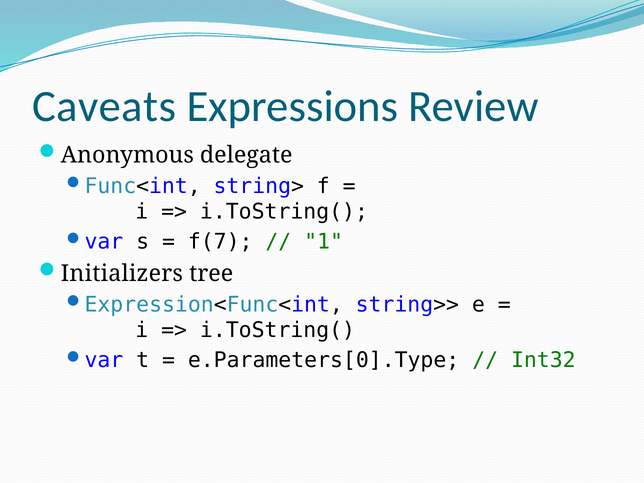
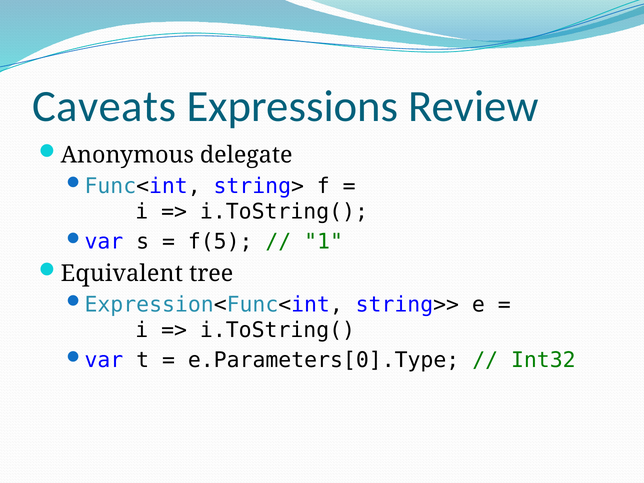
f(7: f(7 -> f(5 (220, 242)
Initializers: Initializers -> Equivalent (122, 273)
